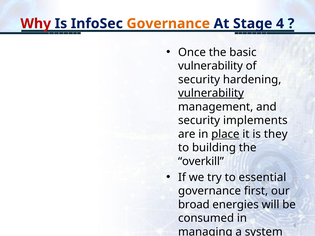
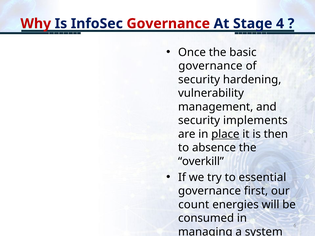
Governance colour: orange -> red (168, 24)
vulnerability: vulnerability -> governance (210, 66)
vulnerability underline: present -> none (211, 93)
they: they -> then (276, 134)
building: building -> absence (214, 148)
broad: broad -> count (194, 205)
